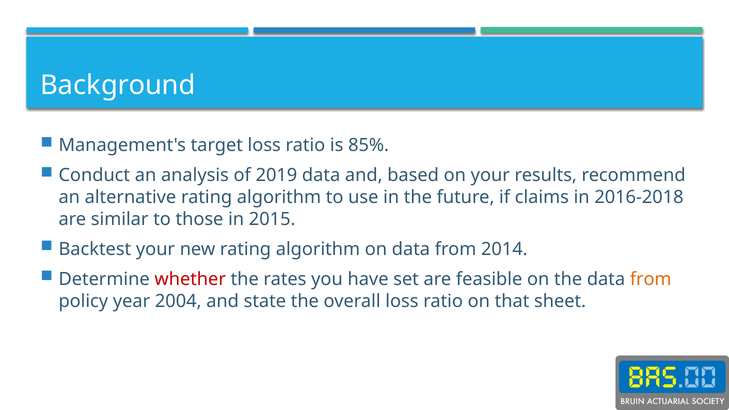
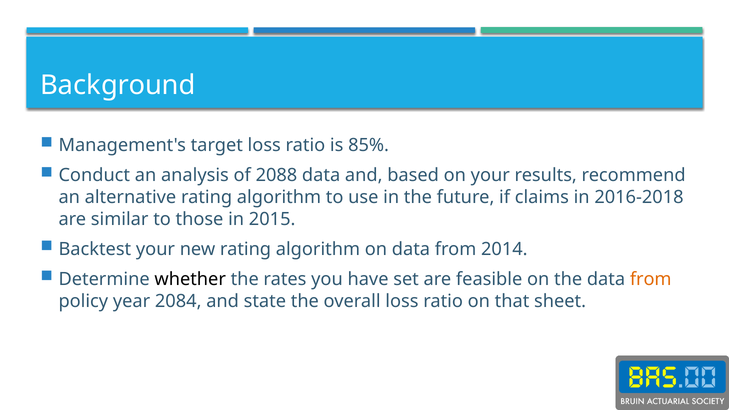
2019: 2019 -> 2088 (276, 175)
whether colour: red -> black (190, 279)
2004: 2004 -> 2084 (178, 301)
